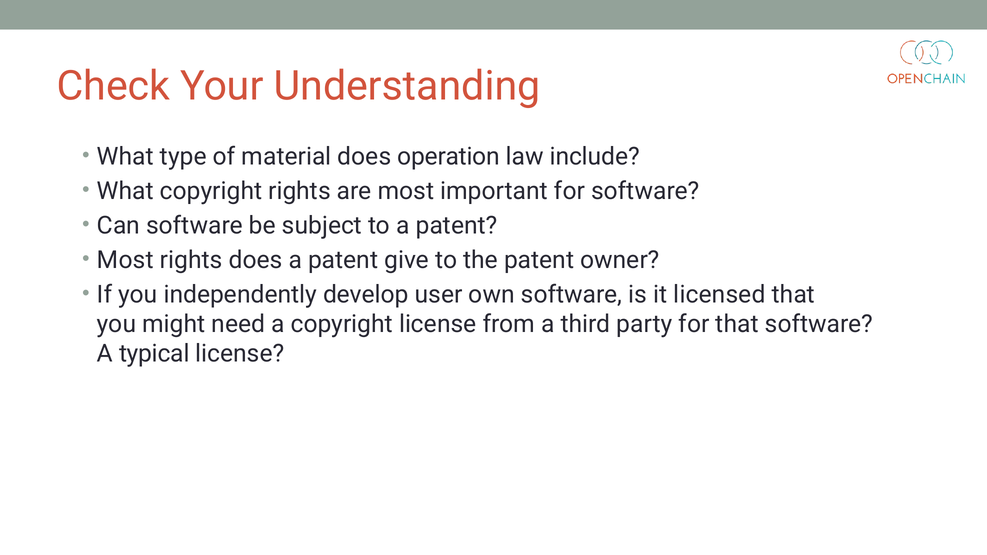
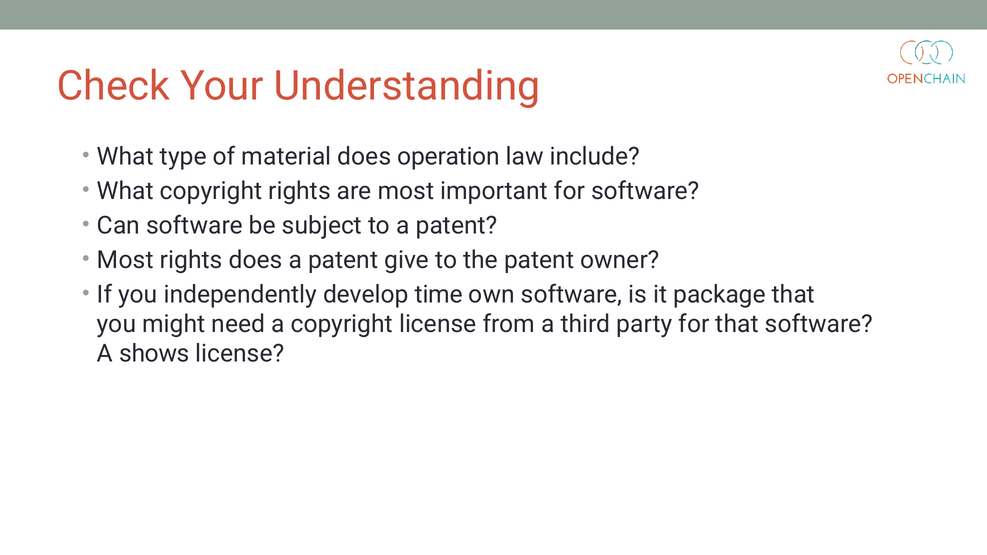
user: user -> time (439, 295)
licensed: licensed -> package (720, 295)
typical: typical -> shows (154, 354)
